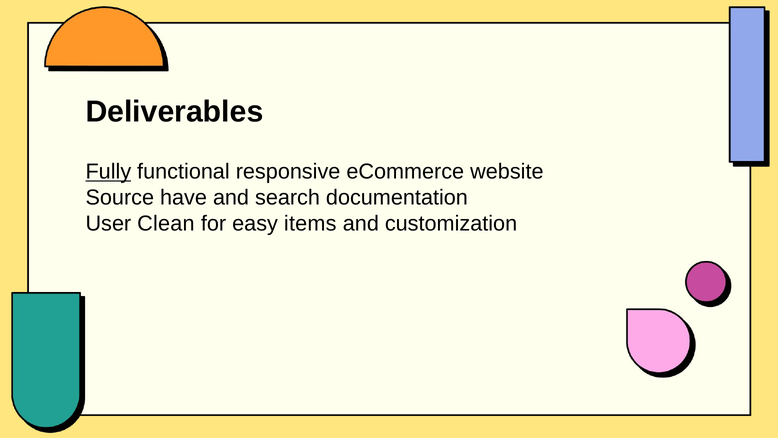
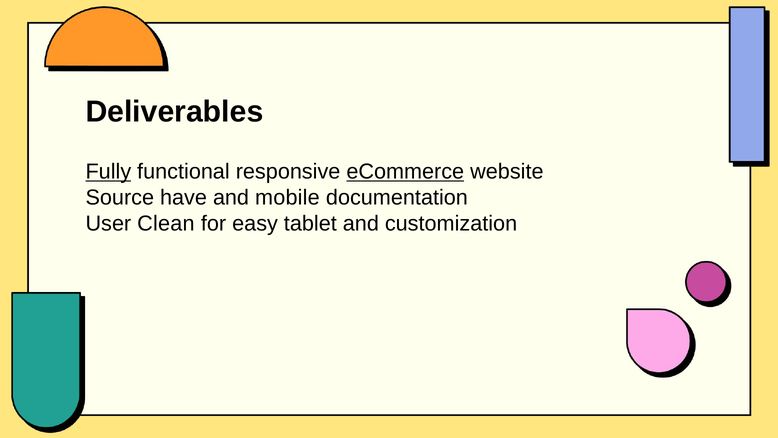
eCommerce underline: none -> present (405, 172)
search: search -> mobile (287, 198)
items: items -> tablet (310, 223)
